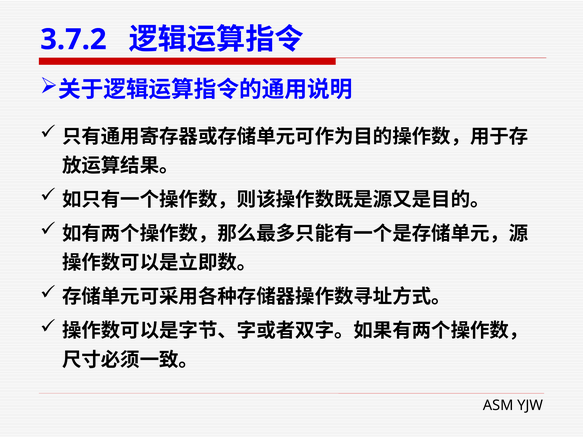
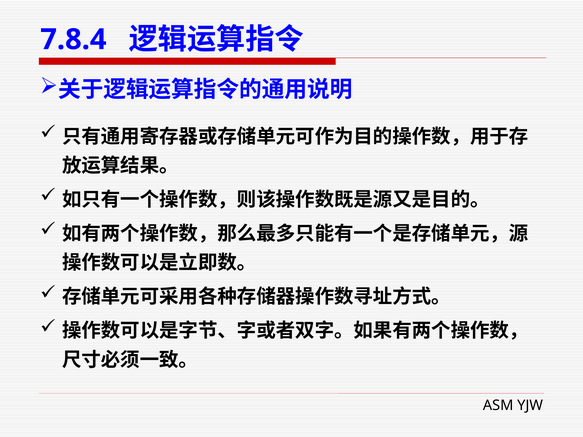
3.7.2: 3.7.2 -> 7.8.4 (73, 39)
